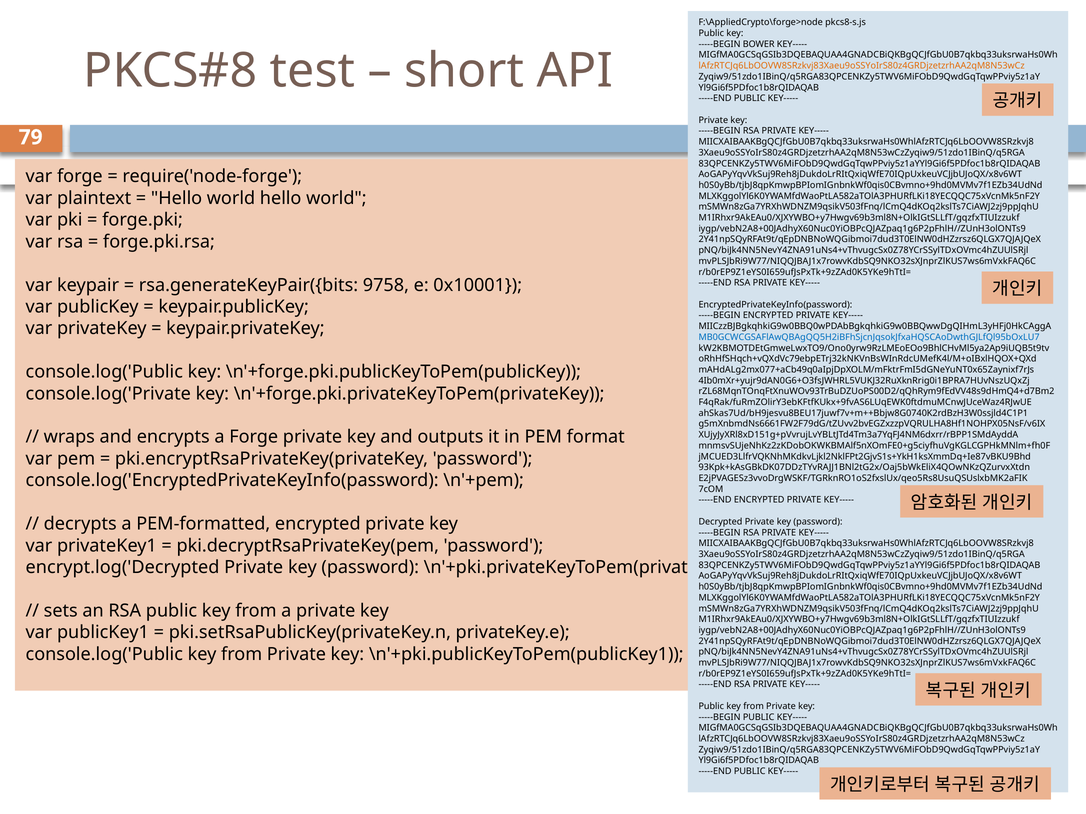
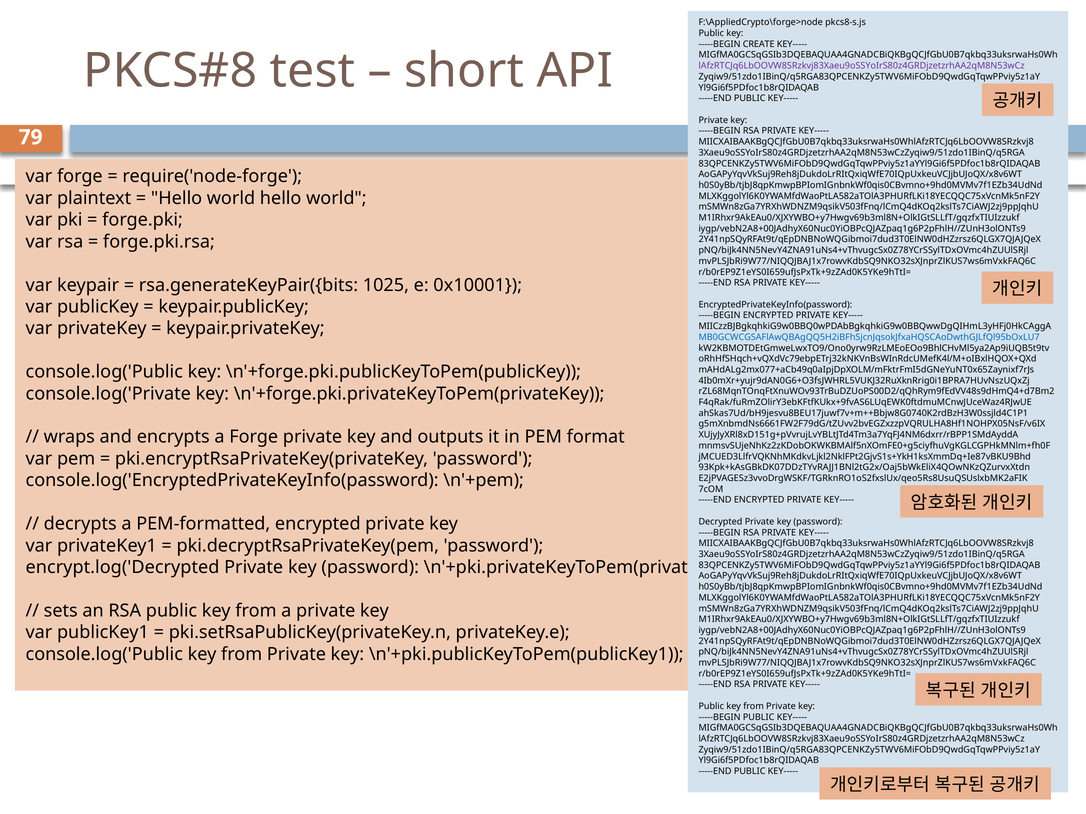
BOWER: BOWER -> CREATE (759, 44)
lAfzRTCJq6LbOOVW8SRzkvj83Xaeu9oSSYoIrS80z4GRDjzetzrhAA2qM8N53wCz colour: orange -> purple (862, 66)
9758: 9758 -> 1025 (386, 285)
